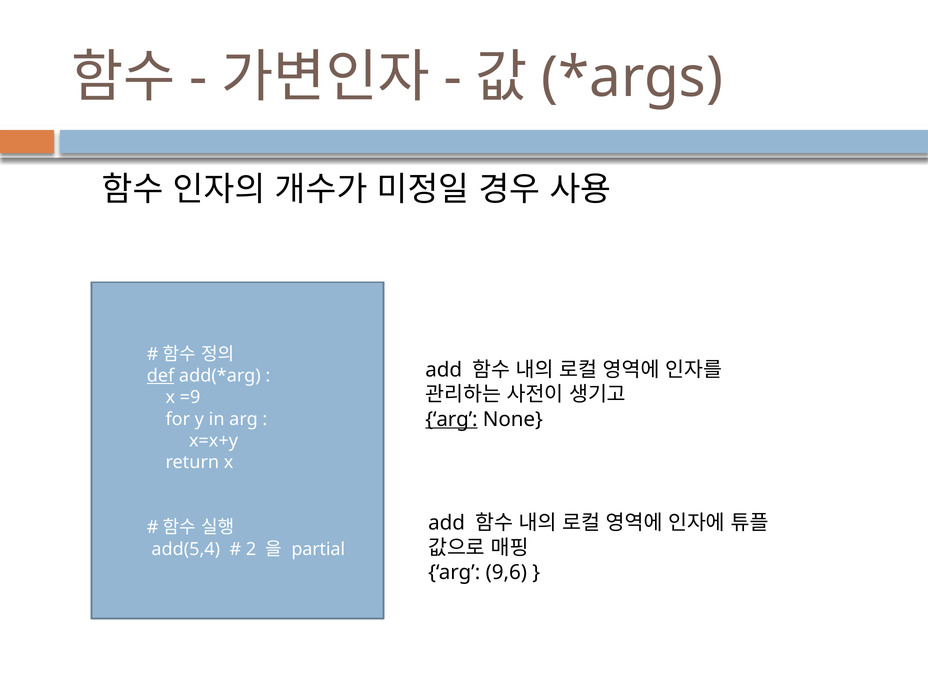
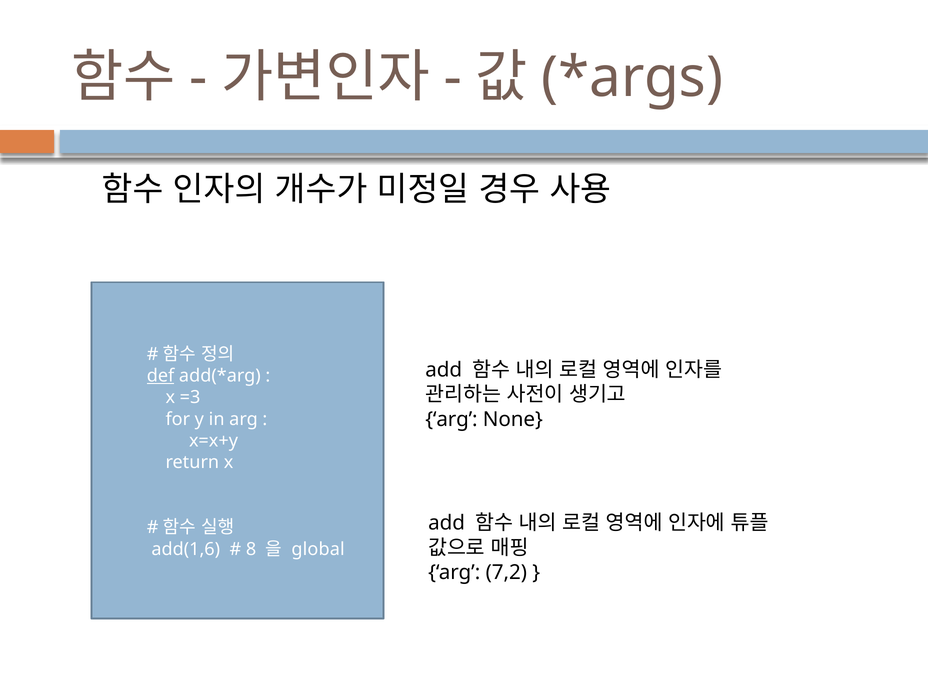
=9: =9 -> =3 (190, 397)
arg underline: present -> none (451, 419)
add(5,4: add(5,4 -> add(1,6 (186, 549)
2: 2 -> 8 (251, 549)
partial: partial -> global (318, 549)
9,6: 9,6 -> 7,2 (506, 573)
